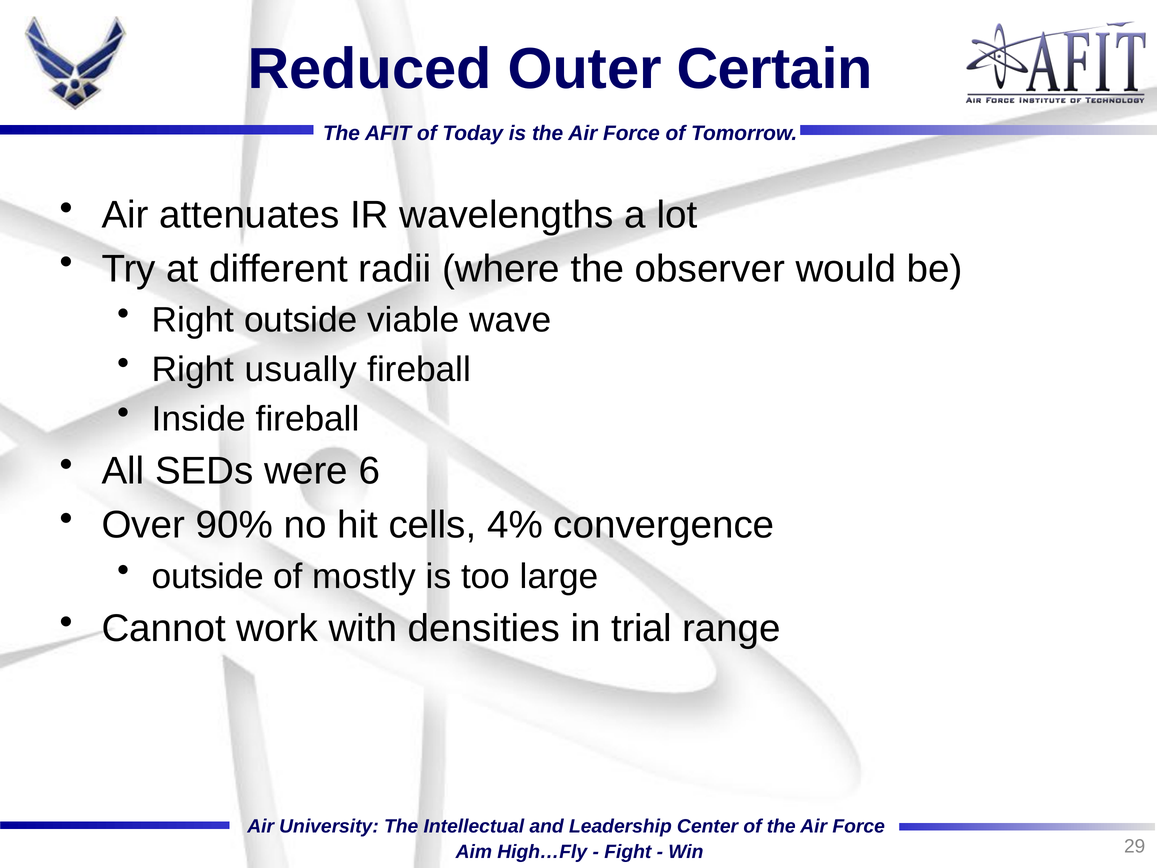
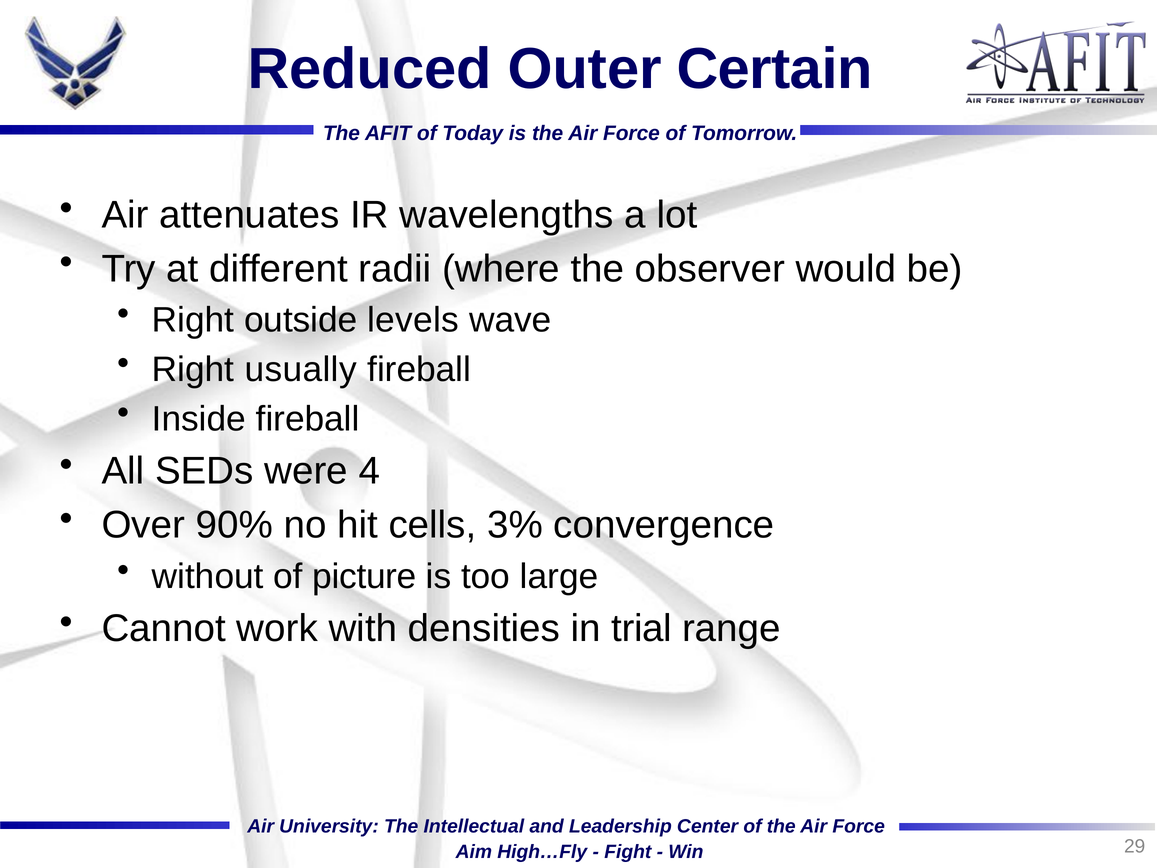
viable: viable -> levels (413, 320)
6: 6 -> 4 (369, 471)
4%: 4% -> 3% (515, 525)
outside: outside -> without (208, 576)
mostly: mostly -> picture (364, 576)
